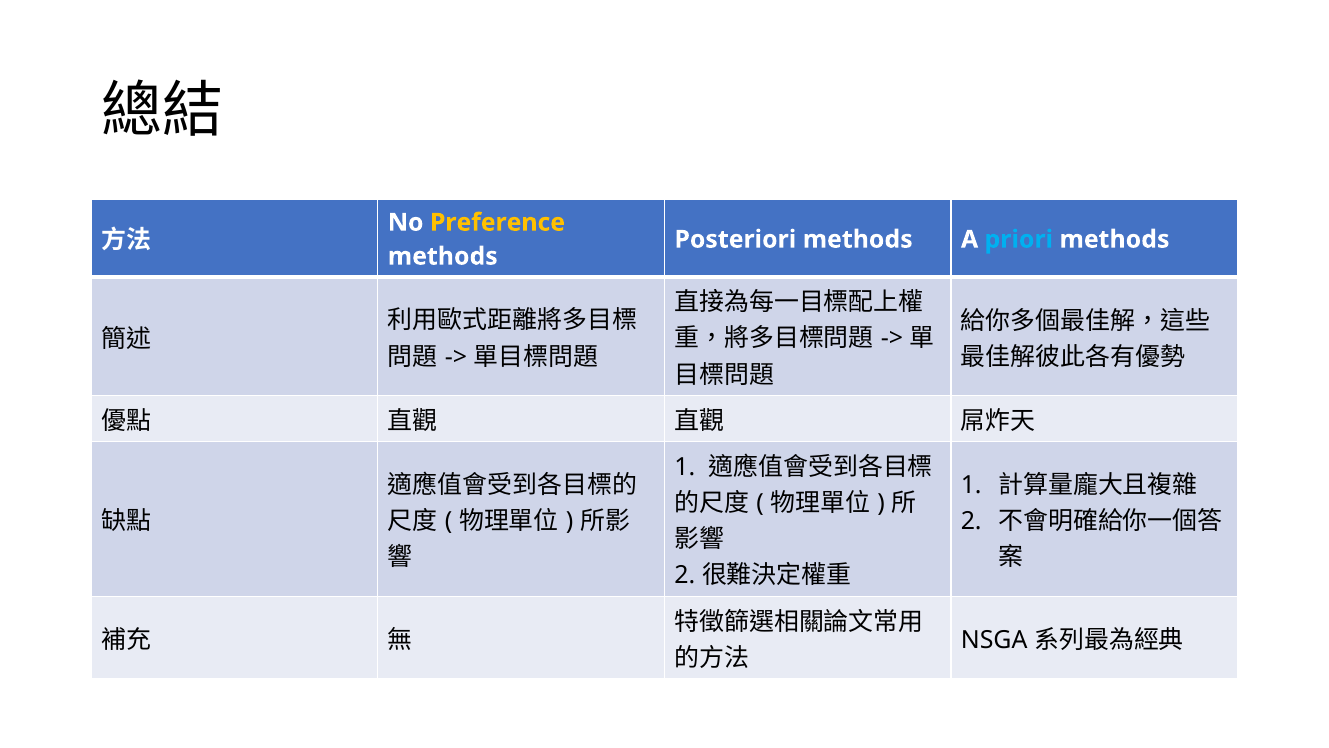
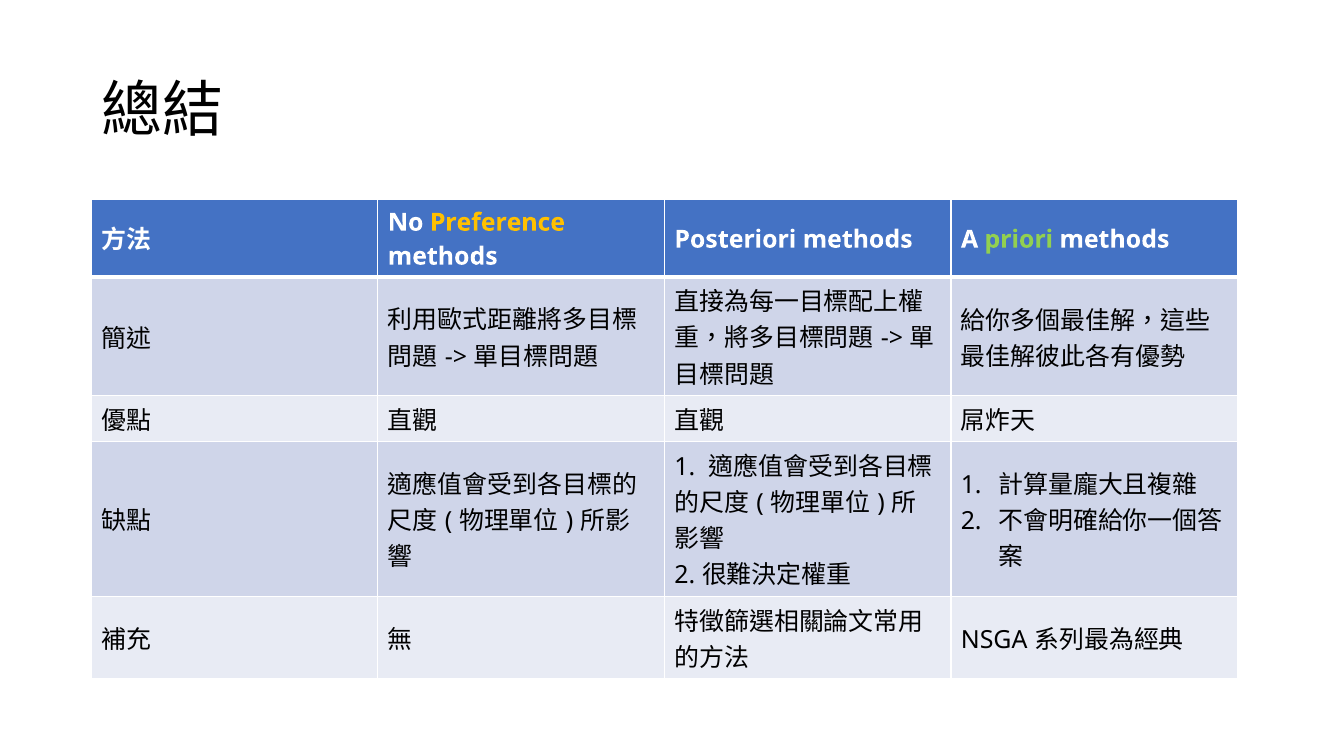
priori colour: light blue -> light green (1019, 239)
